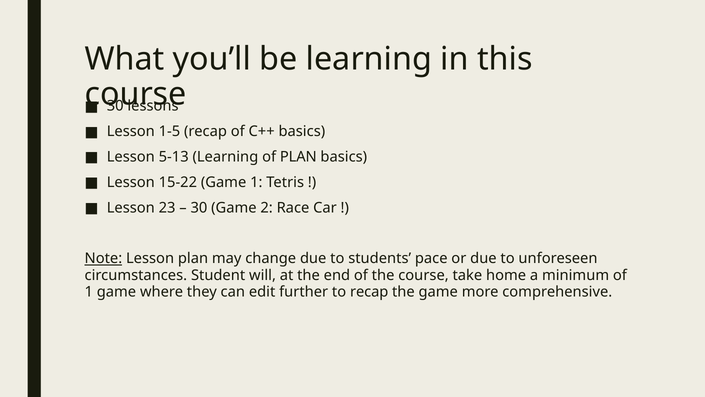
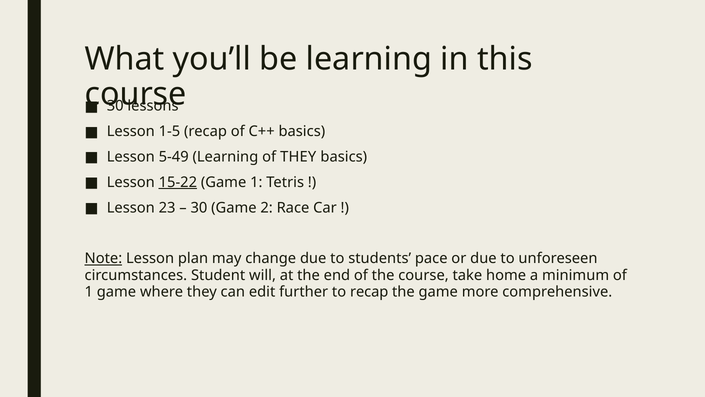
5-13: 5-13 -> 5-49 (174, 157)
of PLAN: PLAN -> THEY (298, 157)
15-22 underline: none -> present (178, 182)
